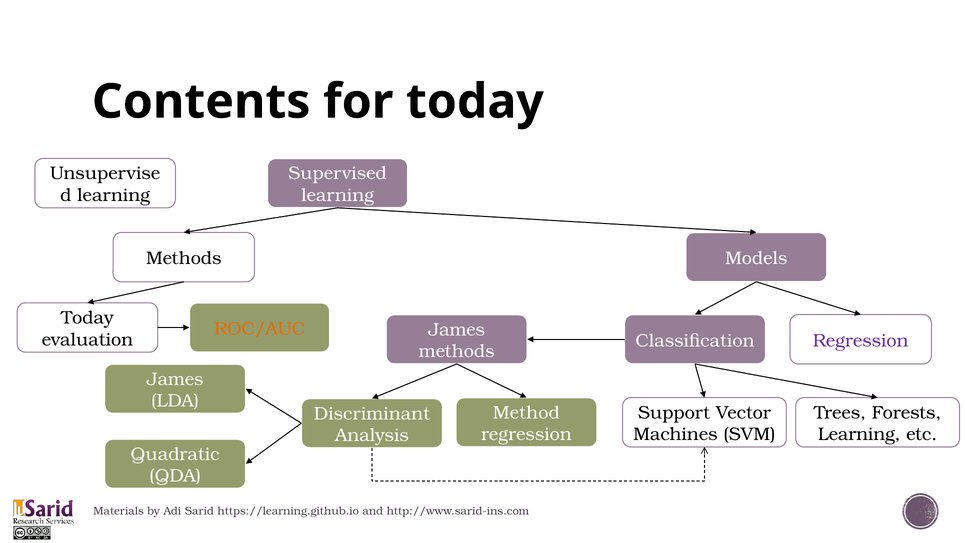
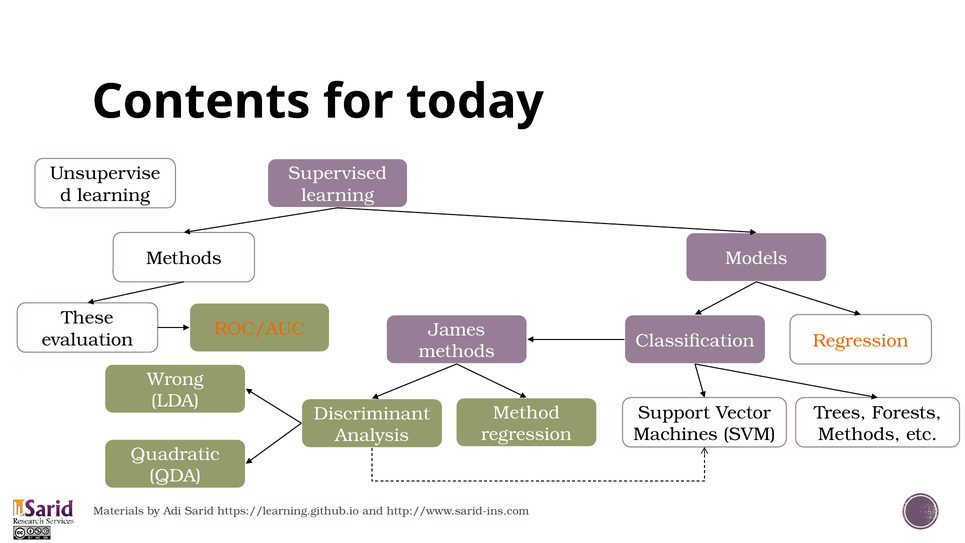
Today: Today -> These (87, 318)
Regression colour: purple -> orange (861, 340)
James: James -> Wrong (175, 379)
Learning: Learning -> Methods (859, 434)
